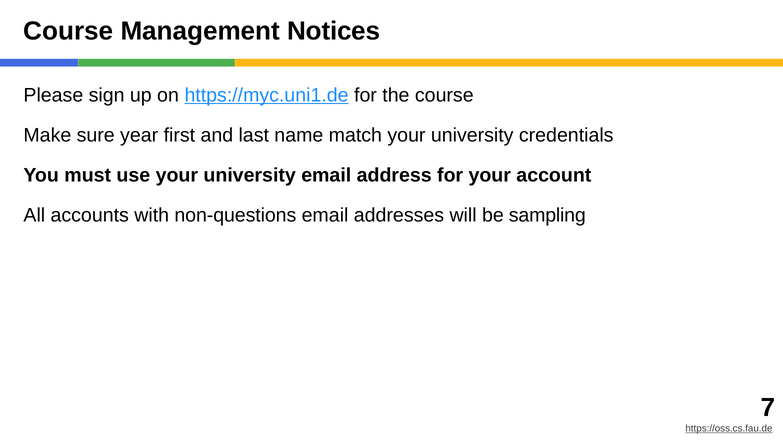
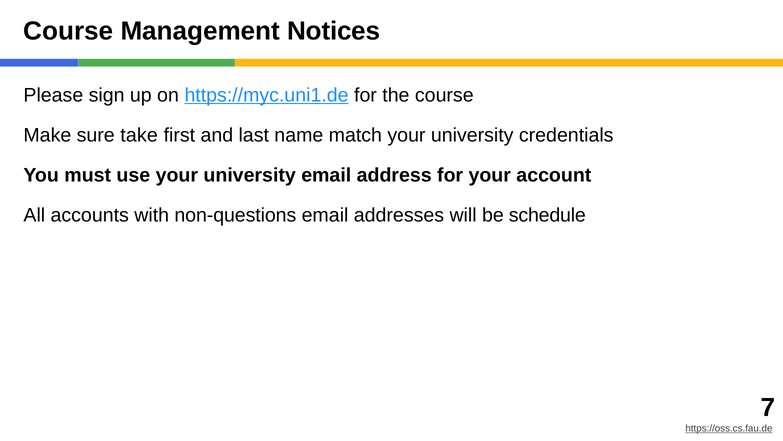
year: year -> take (139, 135)
sampling: sampling -> schedule (547, 215)
